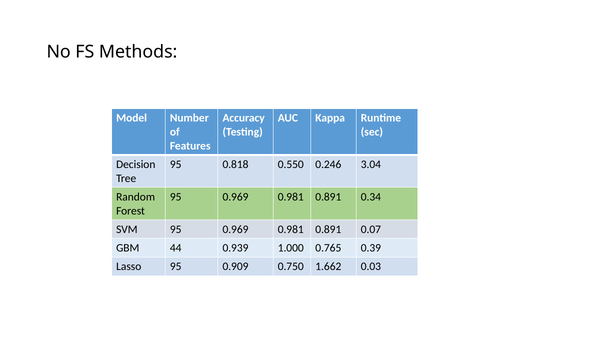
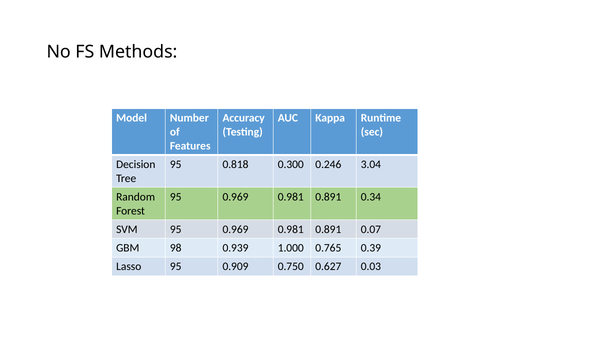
0.550: 0.550 -> 0.300 (291, 164)
44: 44 -> 98 (176, 248)
1.662: 1.662 -> 0.627 (328, 267)
